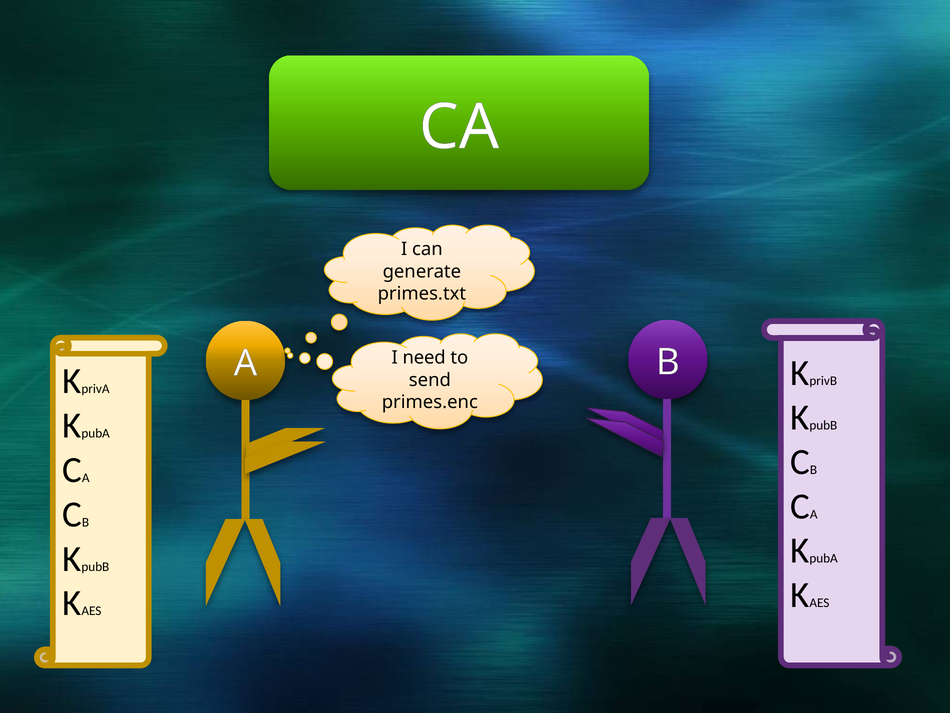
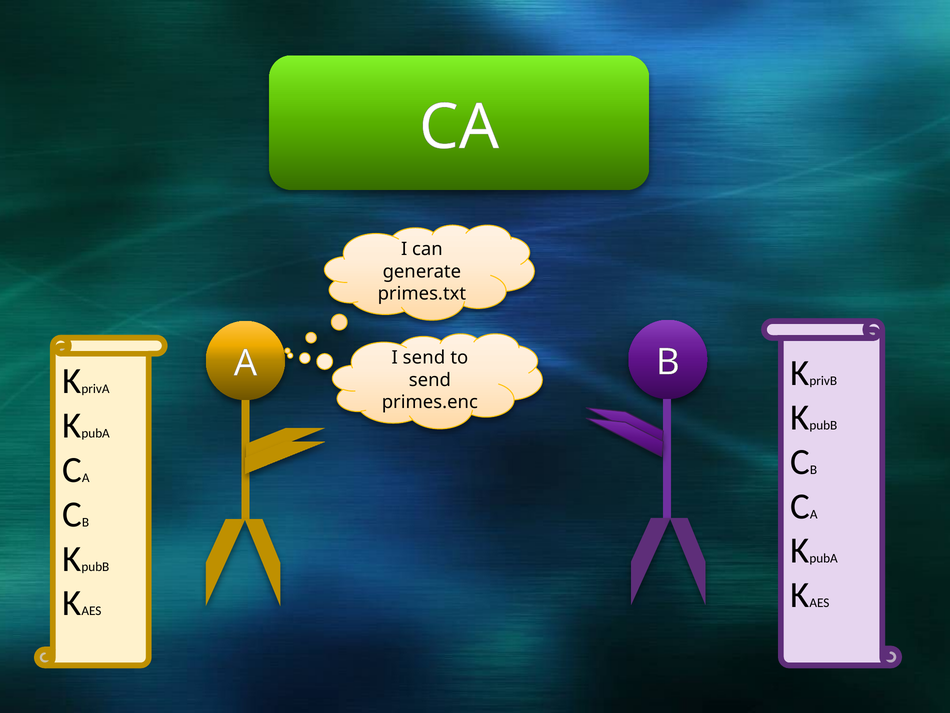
I need: need -> send (424, 358)
